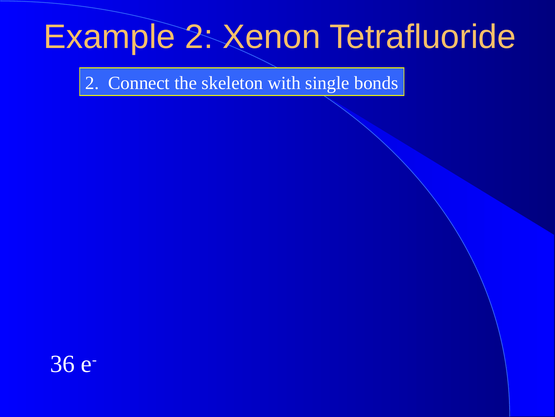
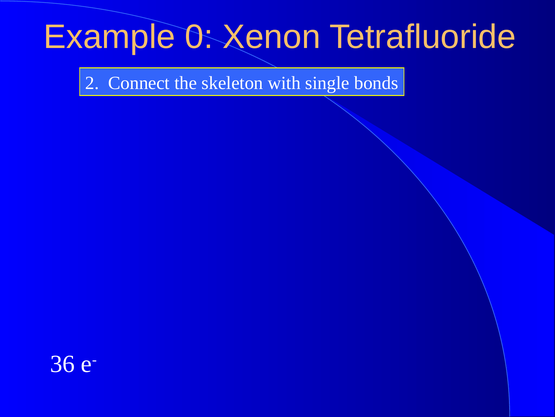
Example 2: 2 -> 0 (199, 37)
